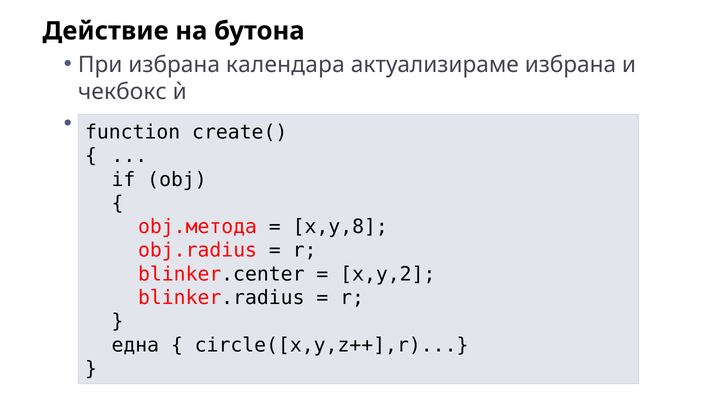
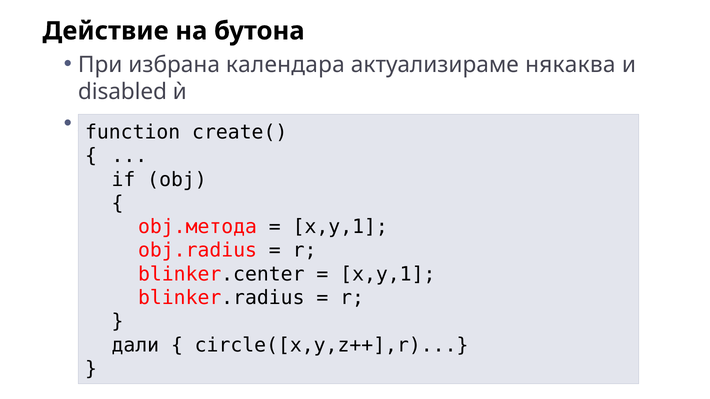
актуализираме избрана: избрана -> някаква (570, 65)
чекбокс: чекбокс -> disabled (122, 92)
x,y,8: x,y,8 -> x,y,1 (340, 227)
x,y,2: x,y,2 -> x,y,1 (388, 274)
една: една -> дали (135, 345)
